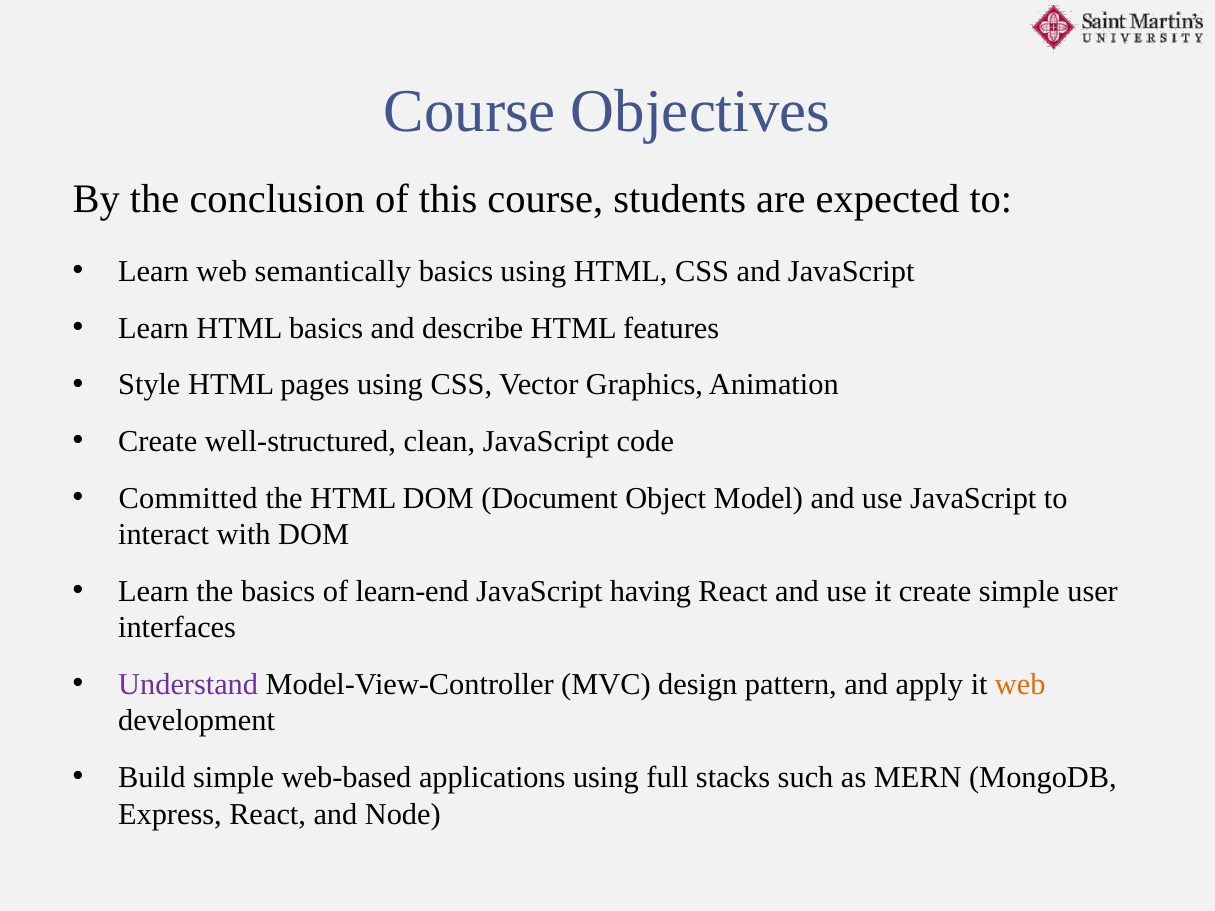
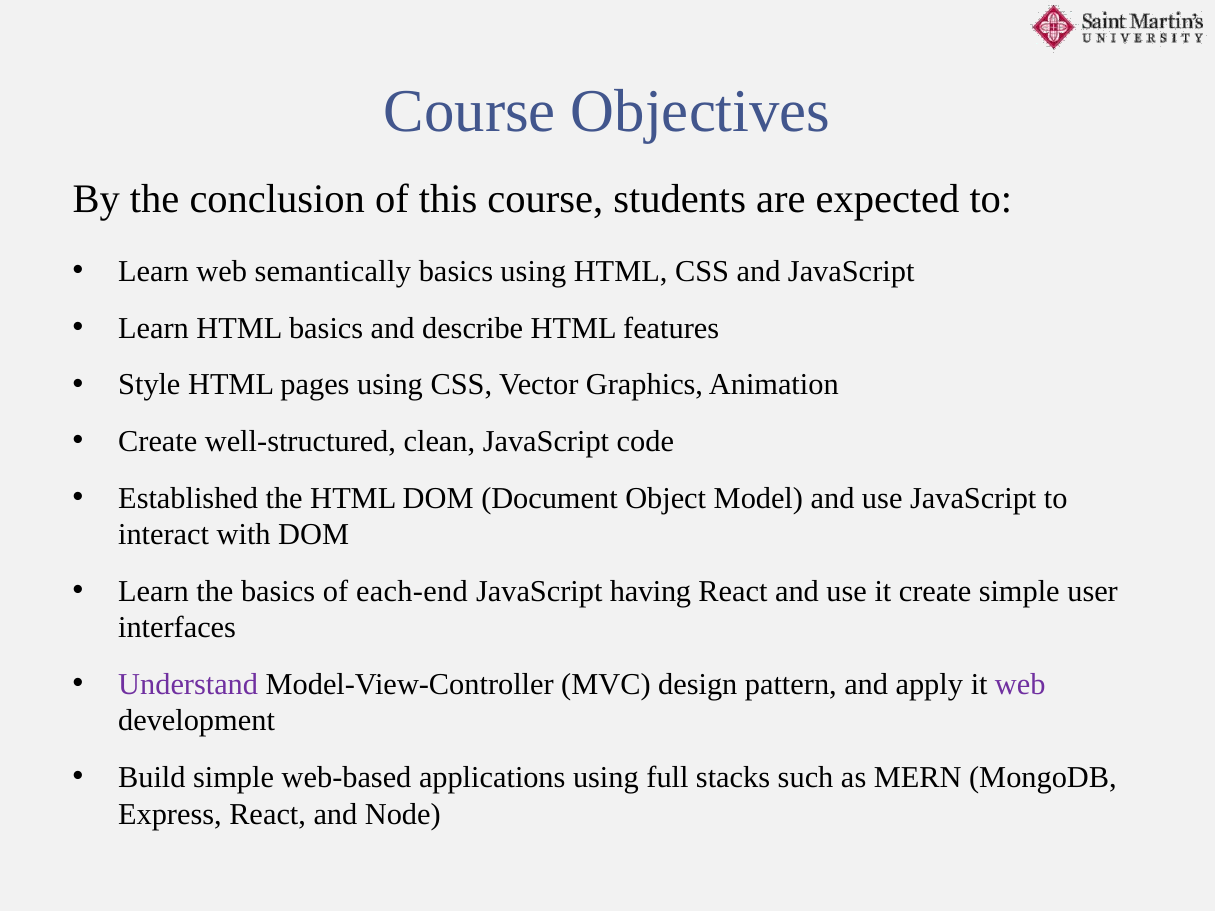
Committed: Committed -> Established (188, 498)
learn-end: learn-end -> each-end (412, 591)
web colour: orange -> purple (1020, 685)
